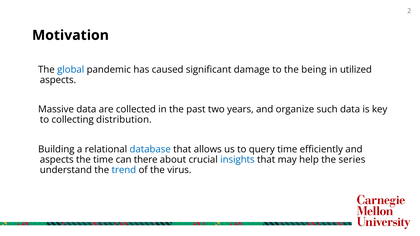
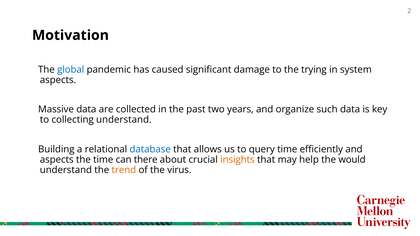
being: being -> trying (314, 70)
utilized: utilized -> system (356, 70)
collecting distribution: distribution -> understand (124, 120)
insights colour: blue -> orange (237, 160)
series: series -> would (352, 160)
trend colour: blue -> orange (124, 170)
